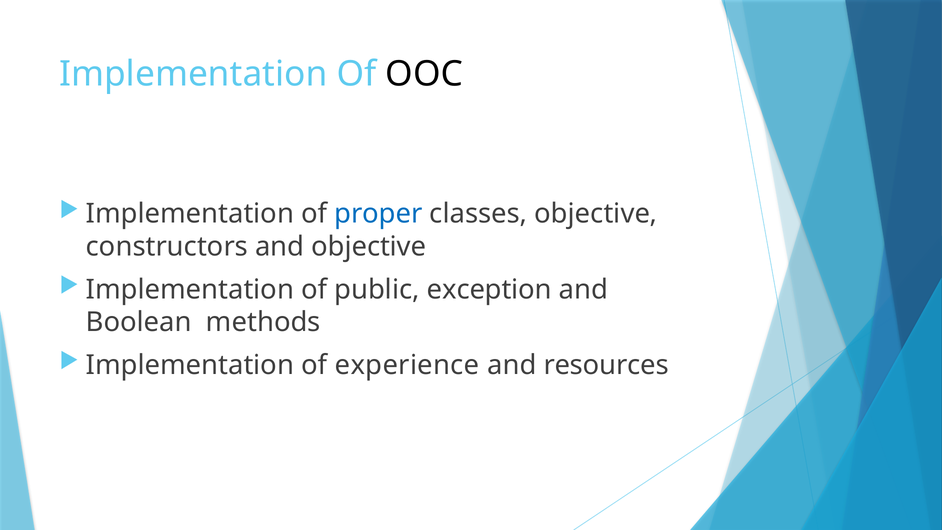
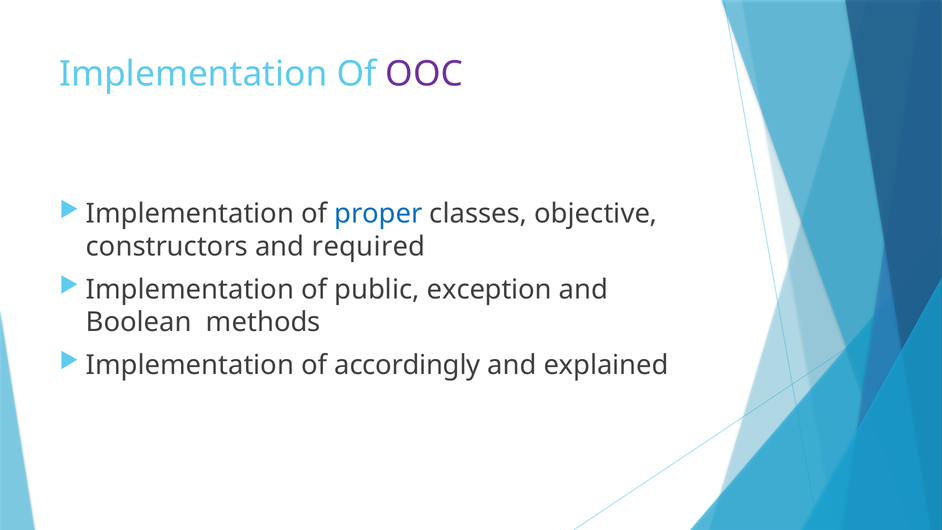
OOC colour: black -> purple (424, 74)
and objective: objective -> required (369, 247)
experience: experience -> accordingly (407, 365)
resources: resources -> explained (606, 365)
